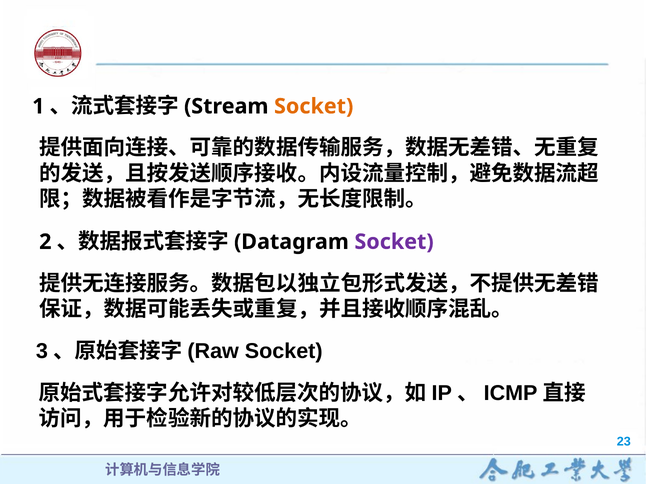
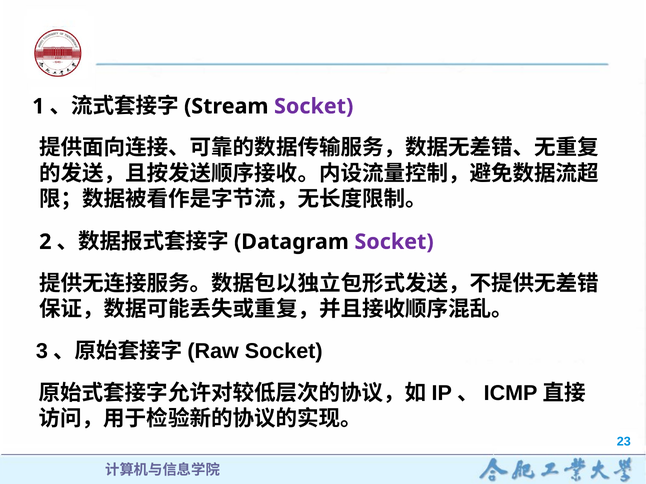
Socket colour: orange -> purple (314, 106)
